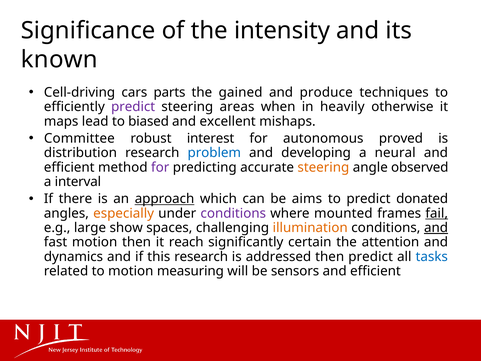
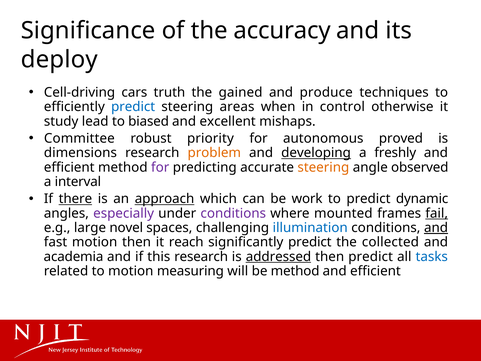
intensity: intensity -> accuracy (282, 31)
known: known -> deploy (59, 59)
parts: parts -> truth (169, 92)
predict colour: purple -> blue (133, 107)
heavily: heavily -> control (342, 107)
maps: maps -> study (61, 121)
interest: interest -> priority (210, 138)
distribution: distribution -> dimensions (80, 153)
problem colour: blue -> orange (214, 153)
developing underline: none -> present (316, 153)
neural: neural -> freshly (395, 153)
there underline: none -> present (75, 199)
aims: aims -> work (307, 199)
donated: donated -> dynamic (422, 199)
especially colour: orange -> purple (124, 213)
show: show -> novel (126, 228)
illumination colour: orange -> blue (310, 228)
significantly certain: certain -> predict (310, 242)
attention: attention -> collected (390, 242)
dynamics: dynamics -> academia (73, 256)
addressed underline: none -> present (278, 256)
be sensors: sensors -> method (295, 271)
